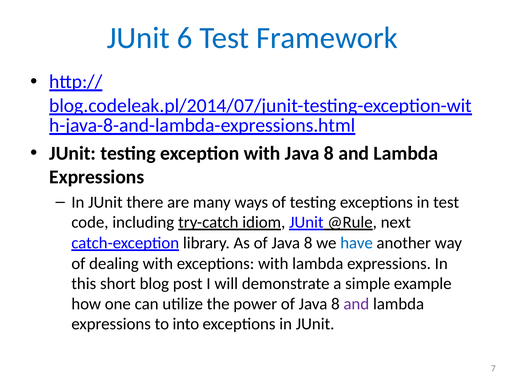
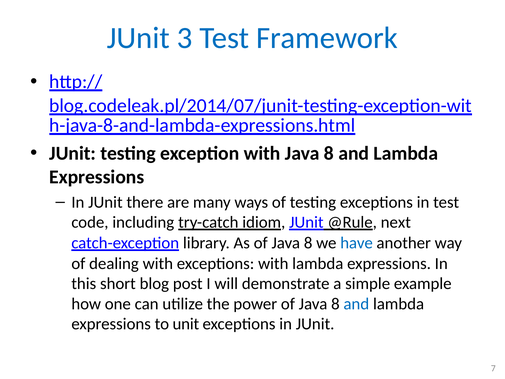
6: 6 -> 3 (185, 38)
and colour: purple -> blue (356, 304)
into: into -> unit (186, 324)
